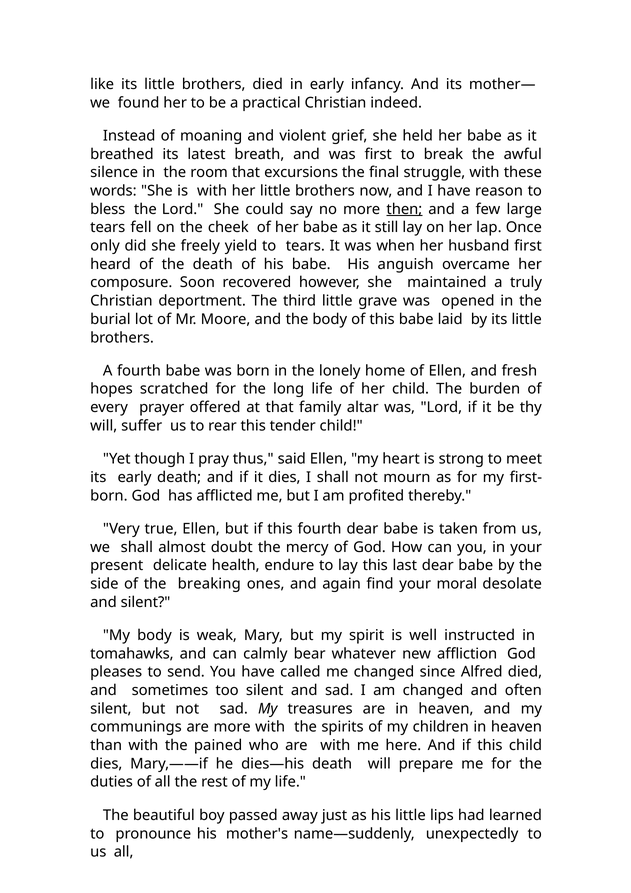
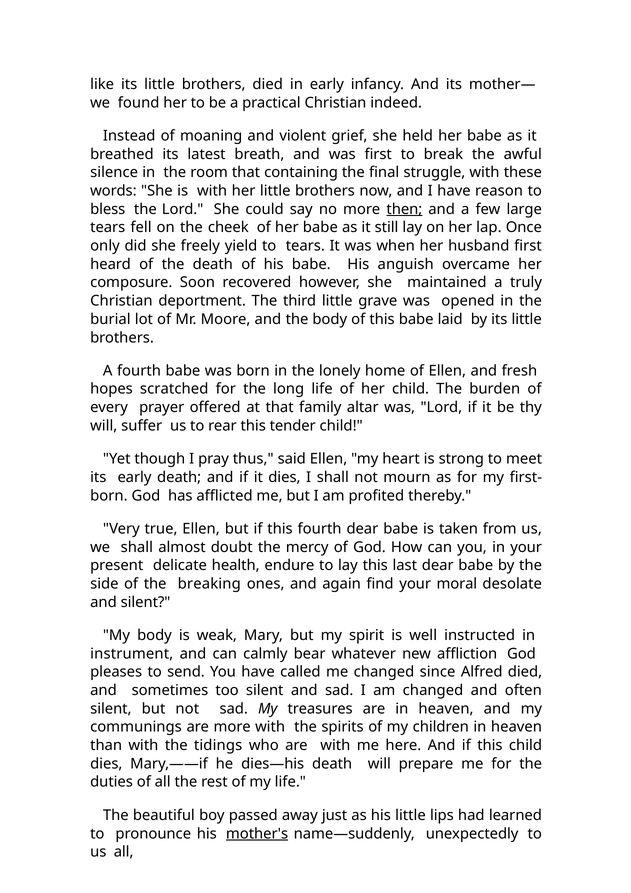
excursions: excursions -> containing (301, 173)
tomahawks: tomahawks -> instrument (132, 654)
pained: pained -> tidings (218, 745)
mother's underline: none -> present (257, 834)
